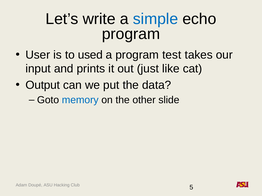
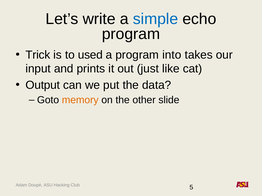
User: User -> Trick (38, 55)
test: test -> into (172, 55)
memory colour: blue -> orange (80, 100)
